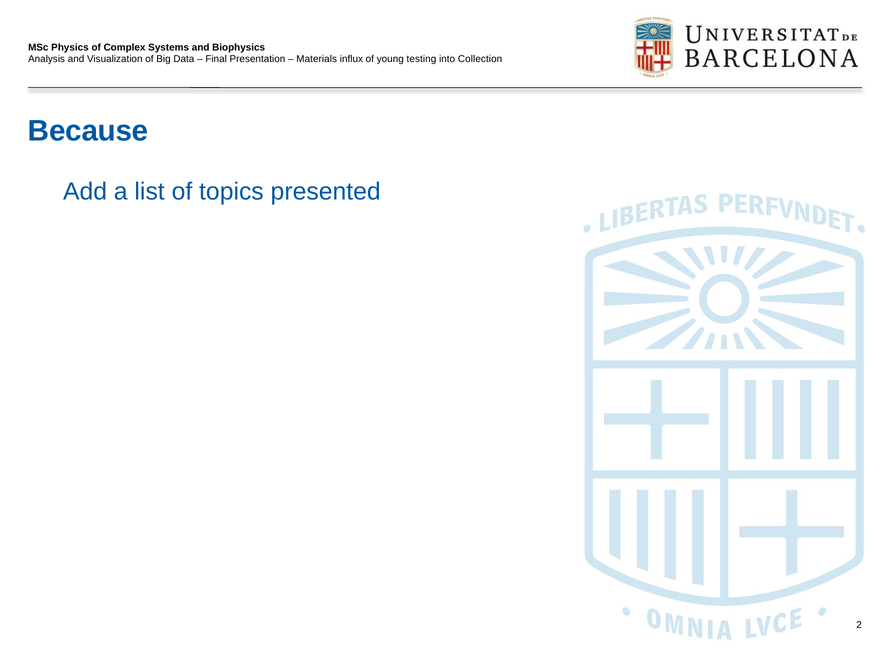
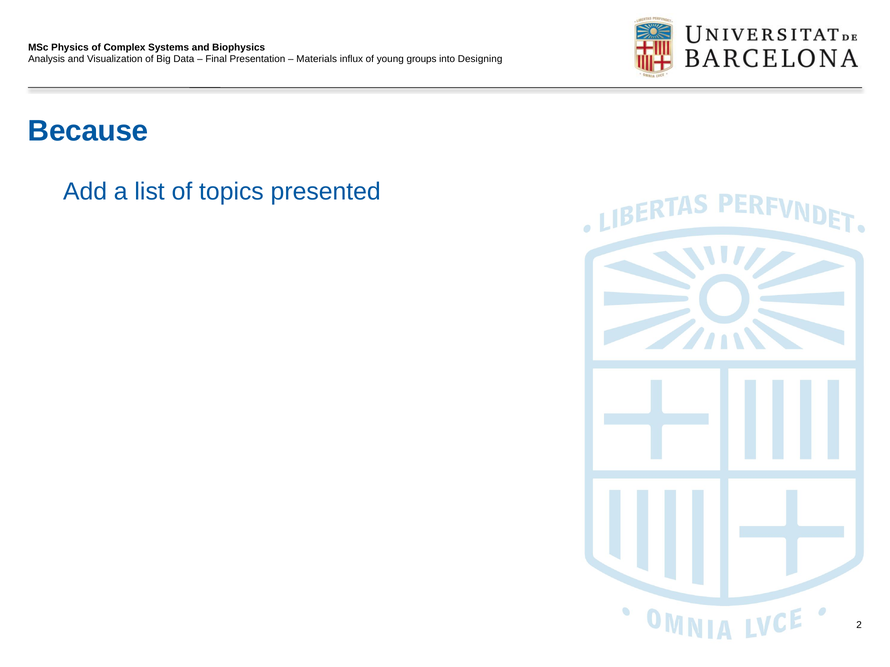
testing: testing -> groups (422, 59)
Collection: Collection -> Designing (480, 59)
